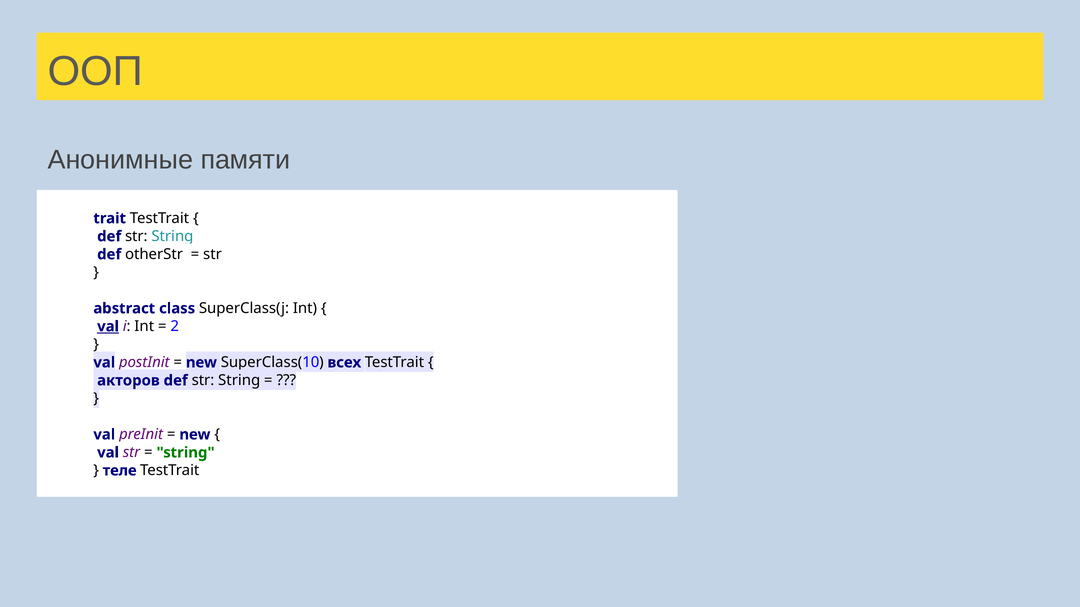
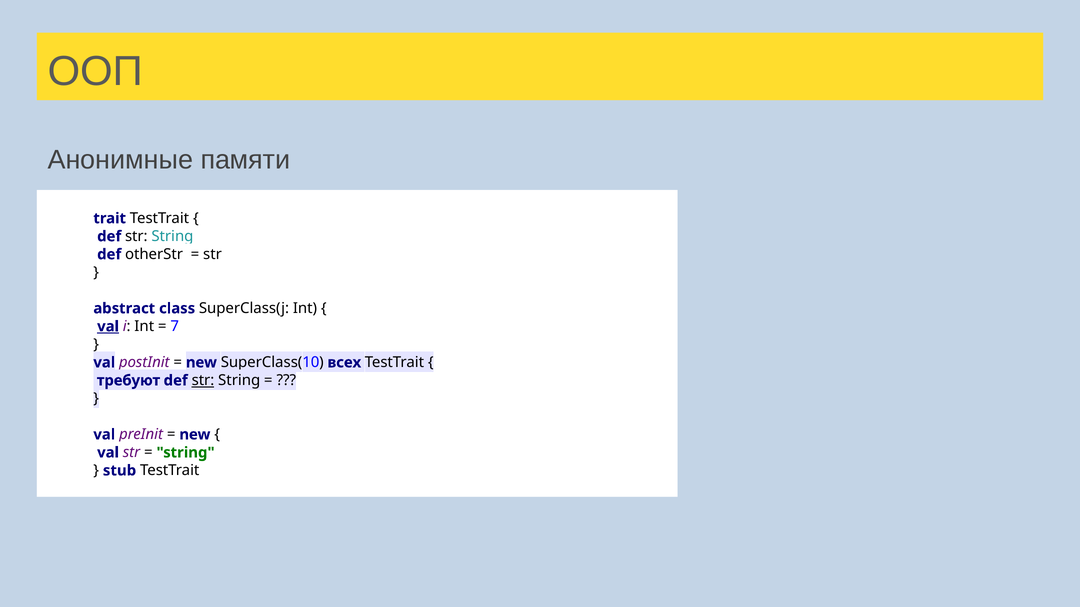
2: 2 -> 7 (175, 327)
акторов: акторов -> требуют (129, 381)
str underline: none -> present (203, 381)
теле: теле -> stub (120, 471)
